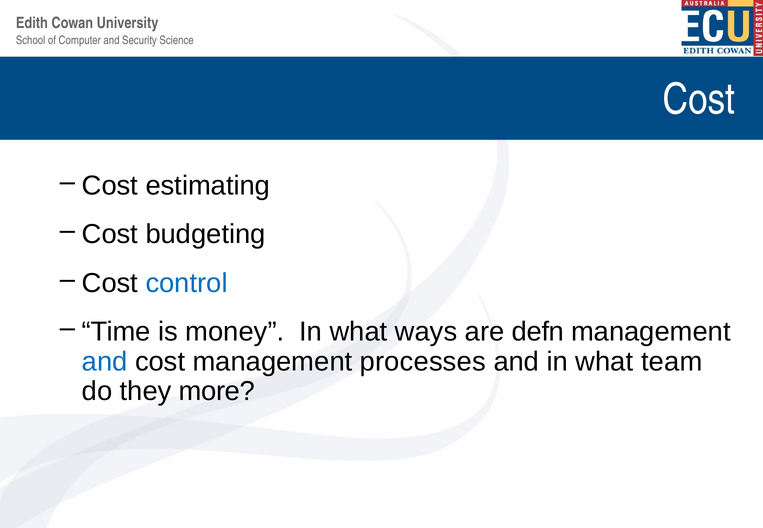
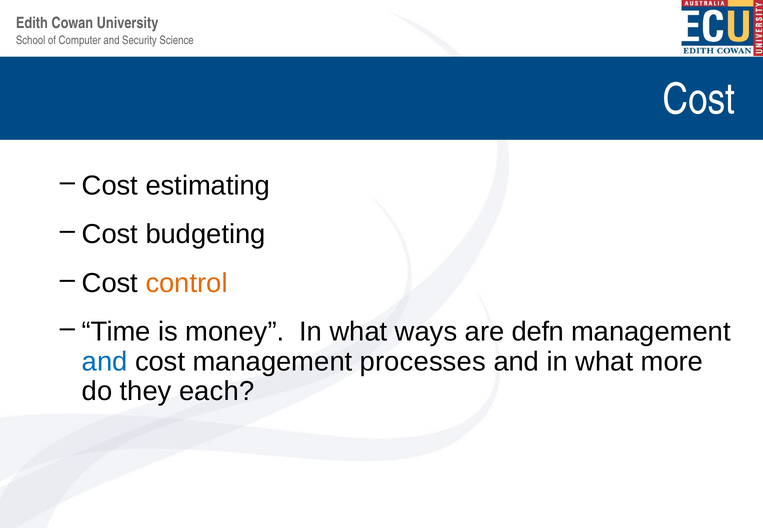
control colour: blue -> orange (187, 283)
team: team -> more (672, 362)
more: more -> each (217, 391)
